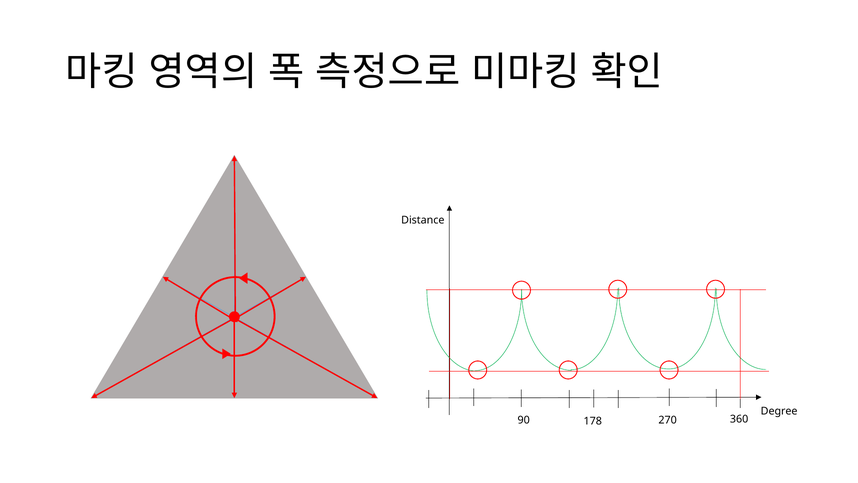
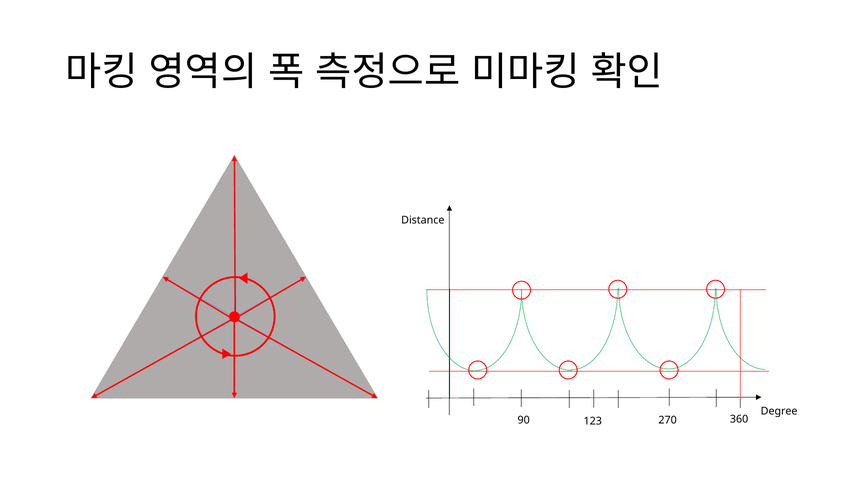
178: 178 -> 123 (593, 421)
